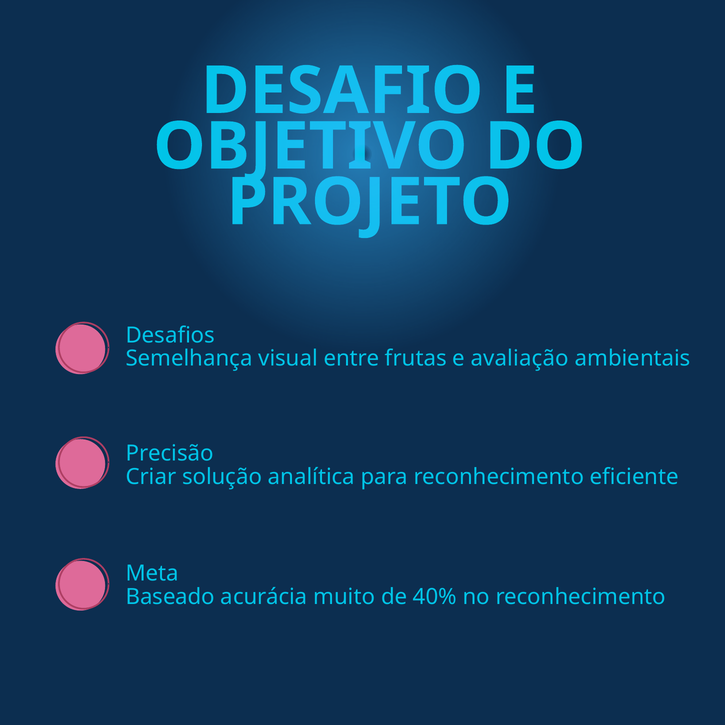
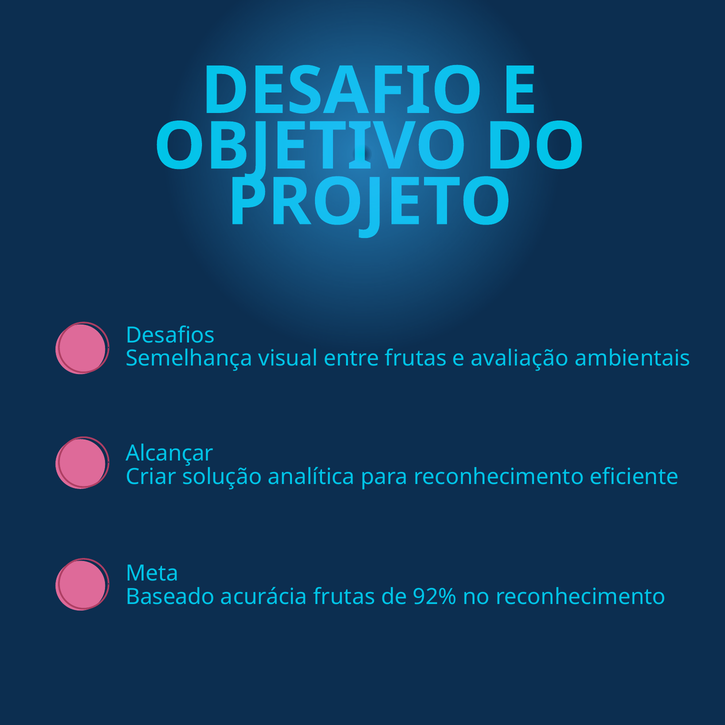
Precisão: Precisão -> Alcançar (170, 454)
acurácia muito: muito -> frutas (344, 597)
40%: 40% -> 92% (435, 597)
